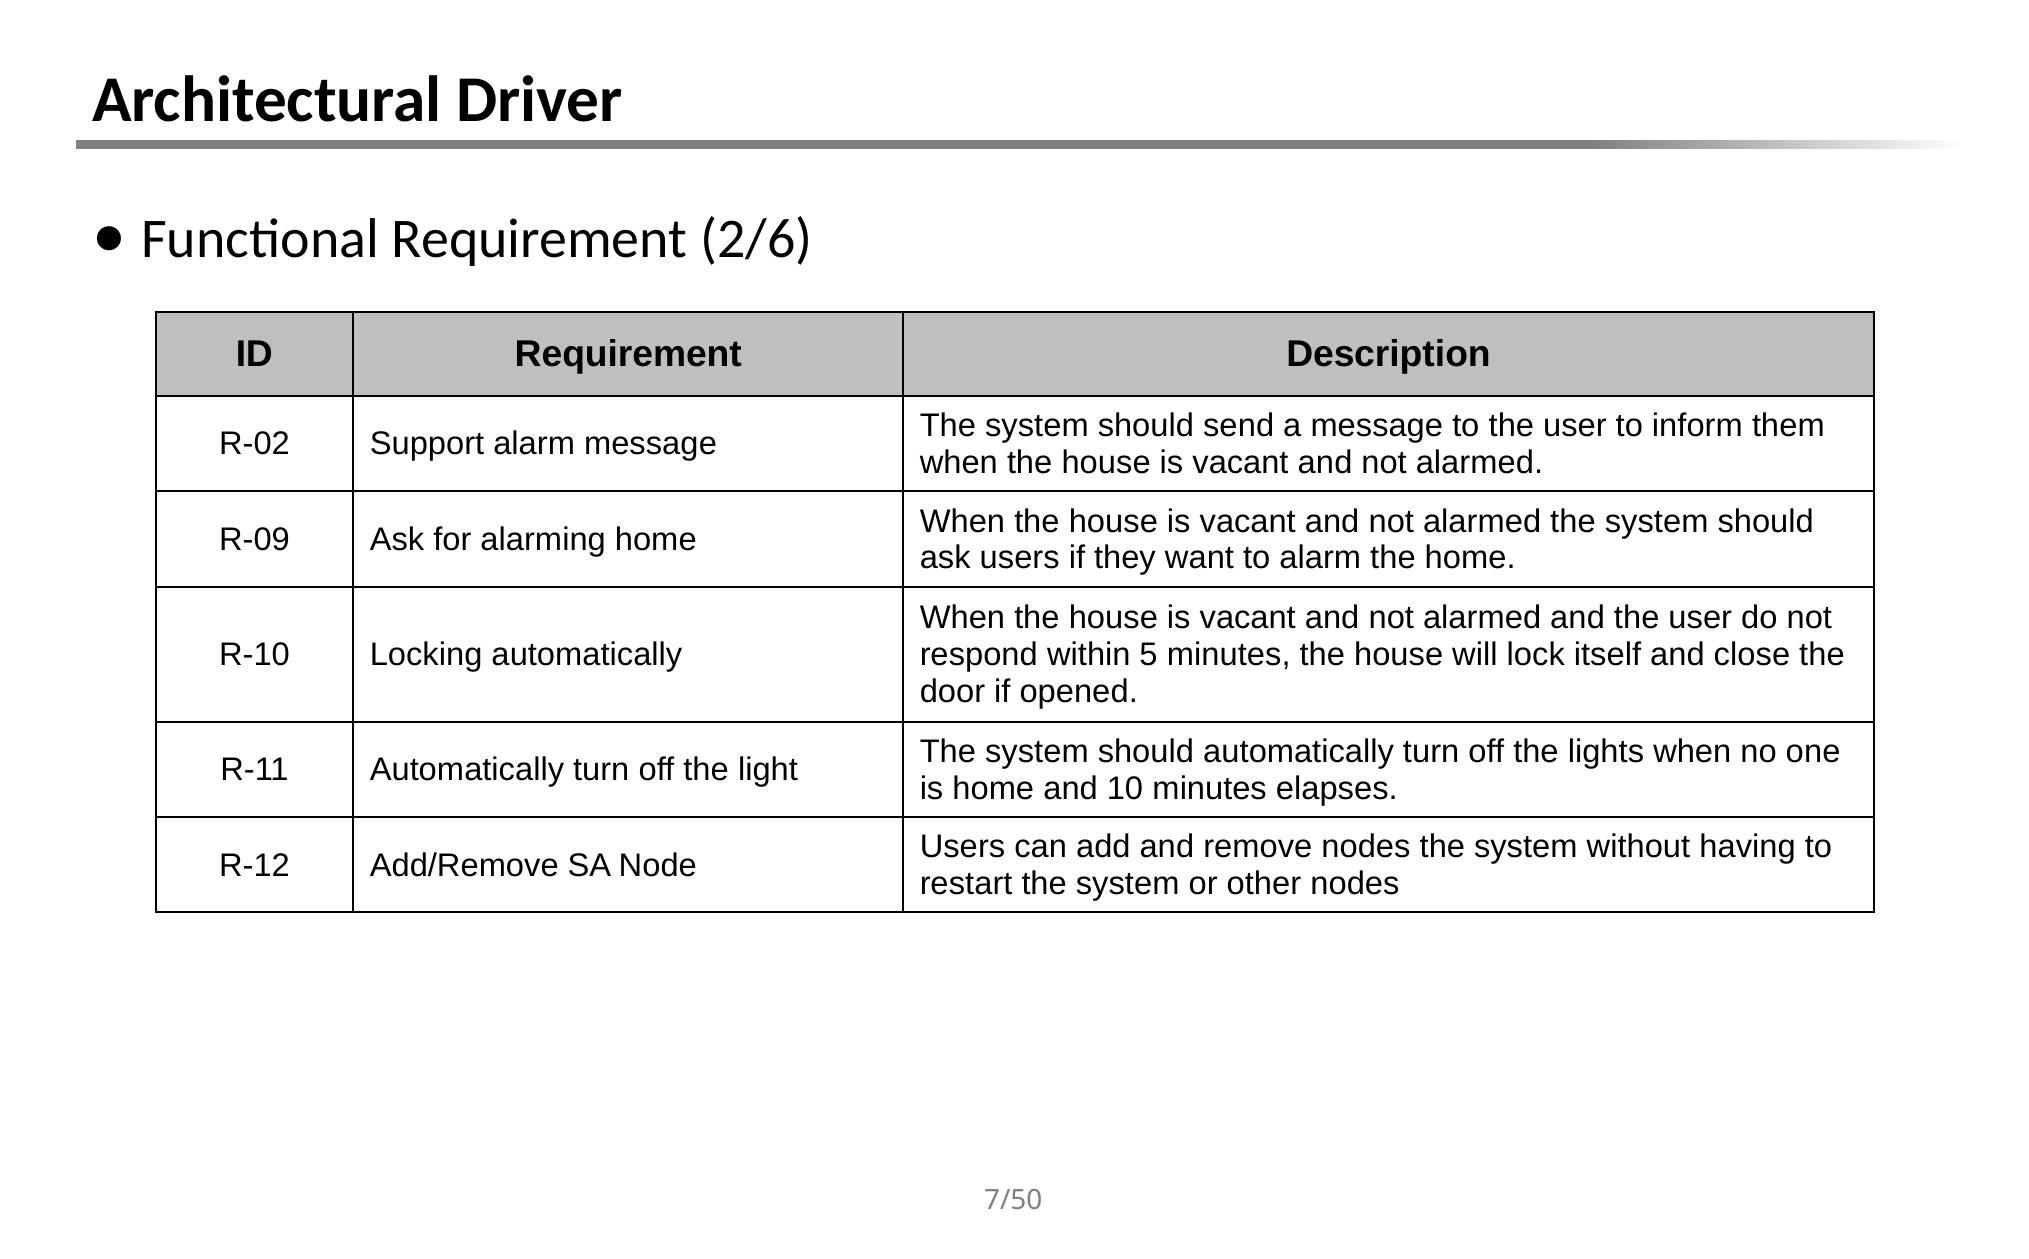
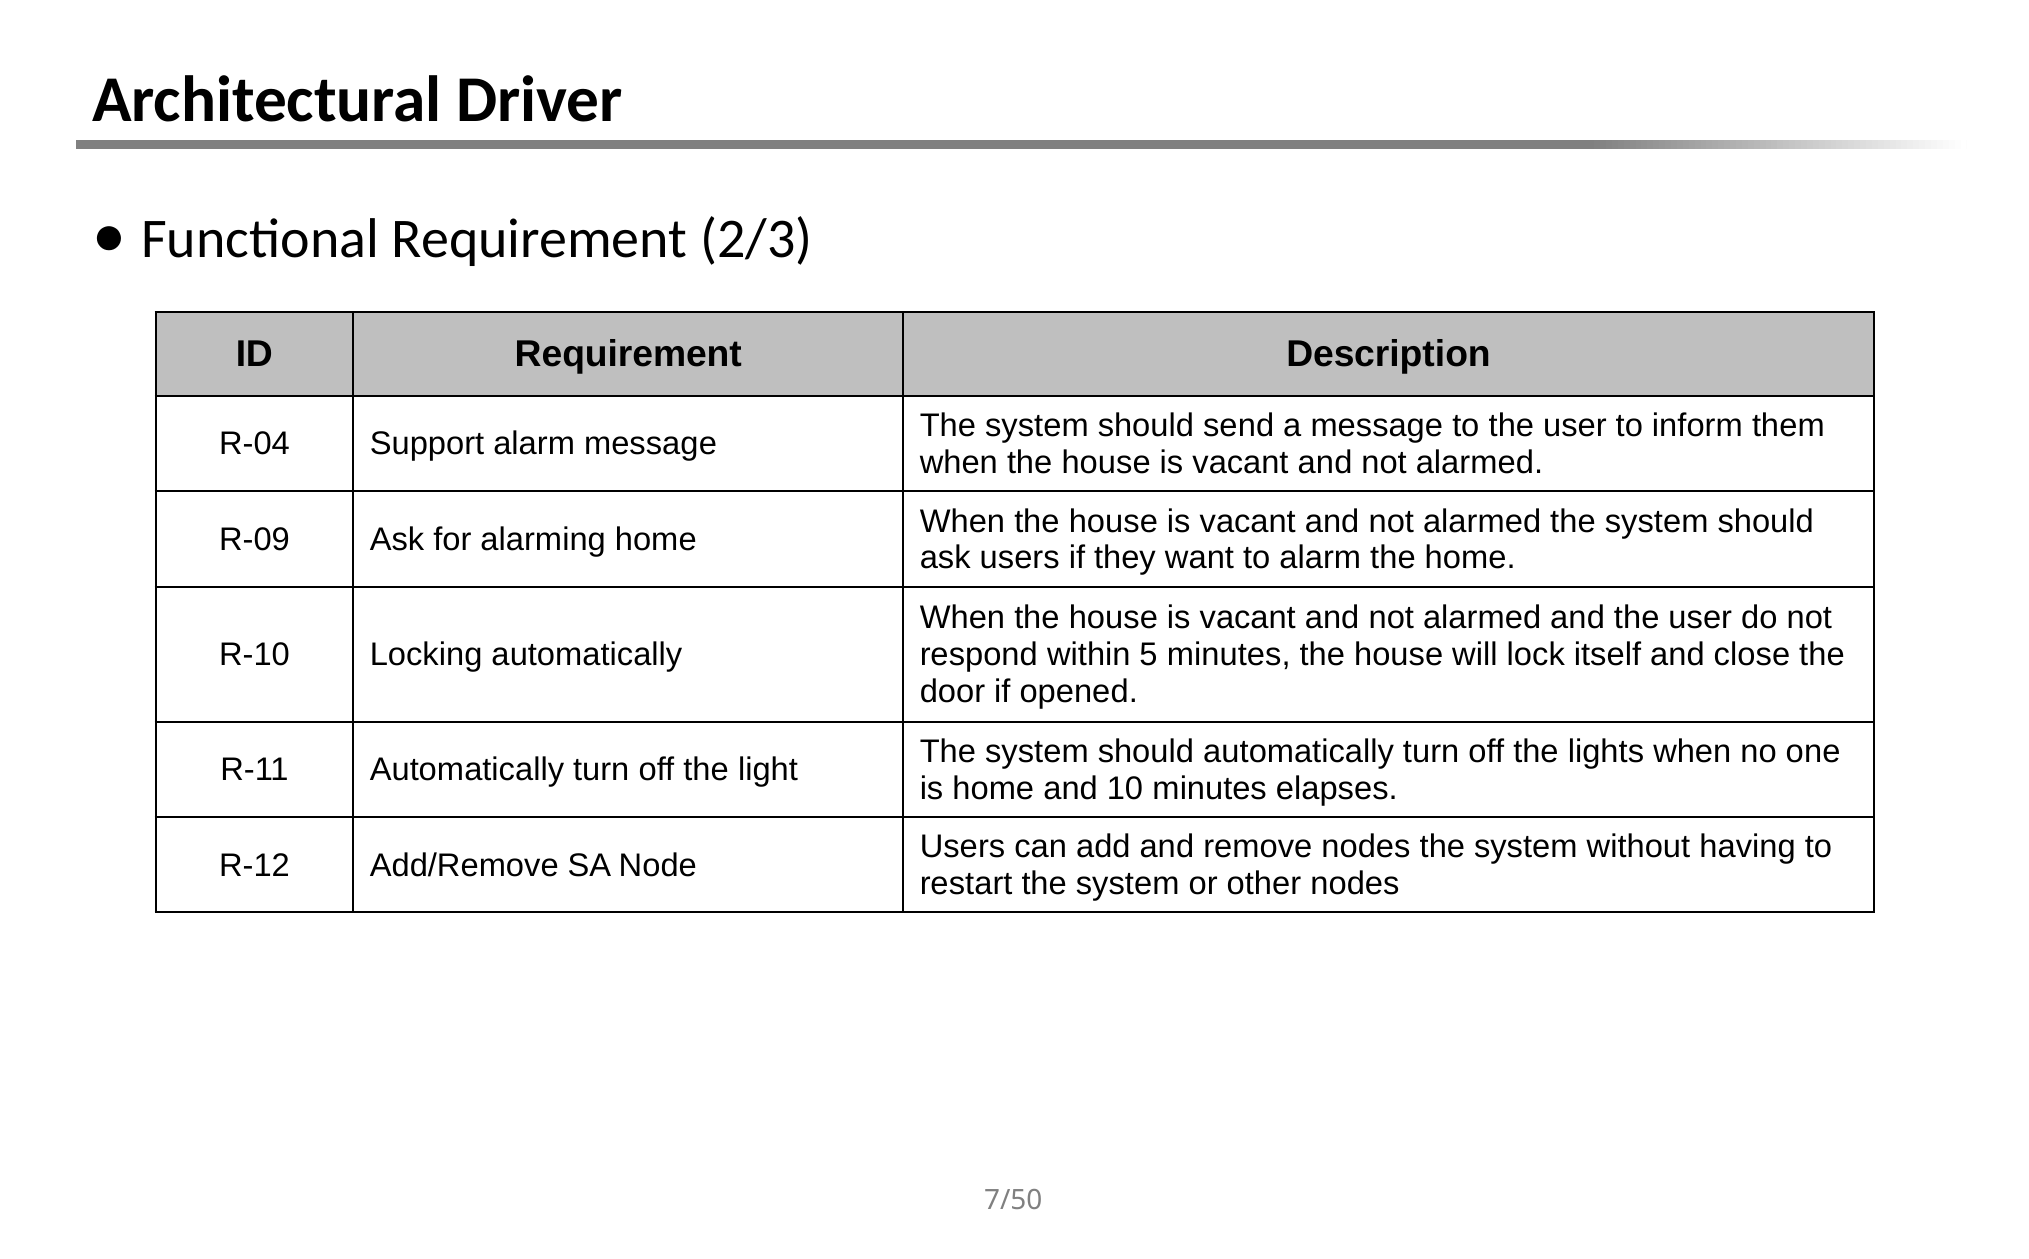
2/6: 2/6 -> 2/3 (756, 239)
R-02: R-02 -> R-04 (254, 444)
